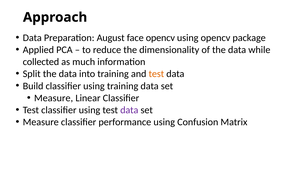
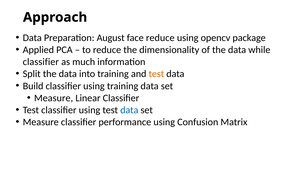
face opencv: opencv -> reduce (160, 38)
collected: collected -> classifier (41, 62)
data colour: purple -> blue (129, 110)
